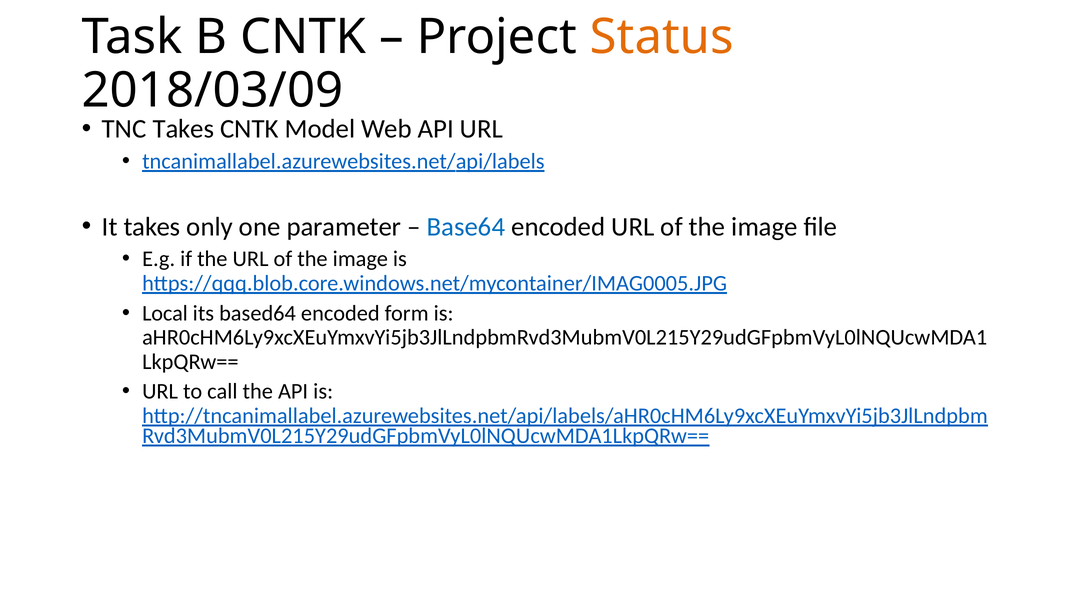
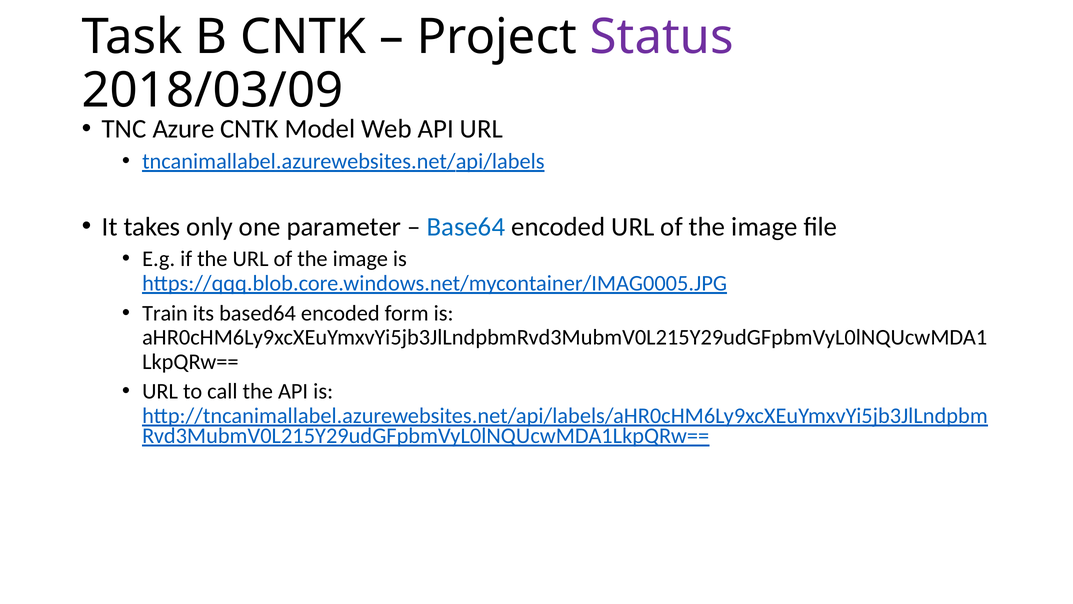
Status colour: orange -> purple (662, 37)
TNC Takes: Takes -> Azure (183, 129)
Local: Local -> Train (165, 313)
